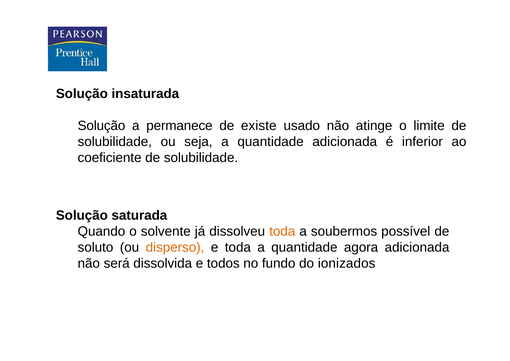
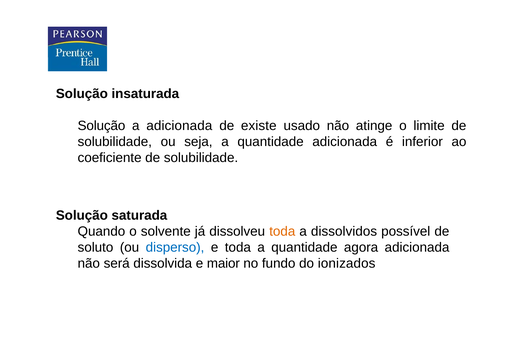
a permanece: permanece -> adicionada (179, 126)
soubermos: soubermos -> dissolvidos (344, 231)
disperso colour: orange -> blue (175, 247)
todos: todos -> maior (223, 263)
